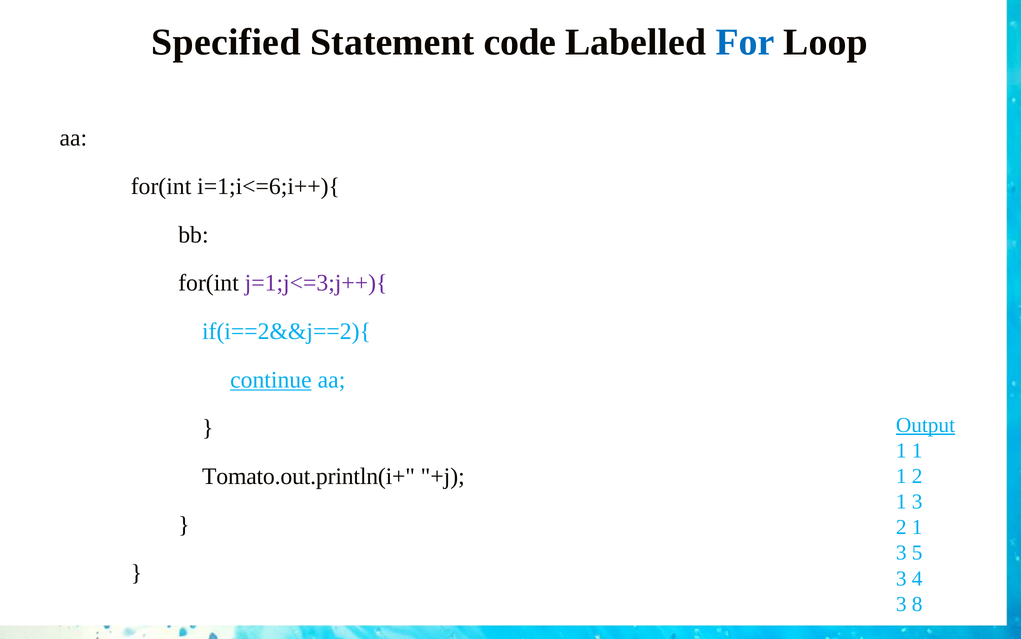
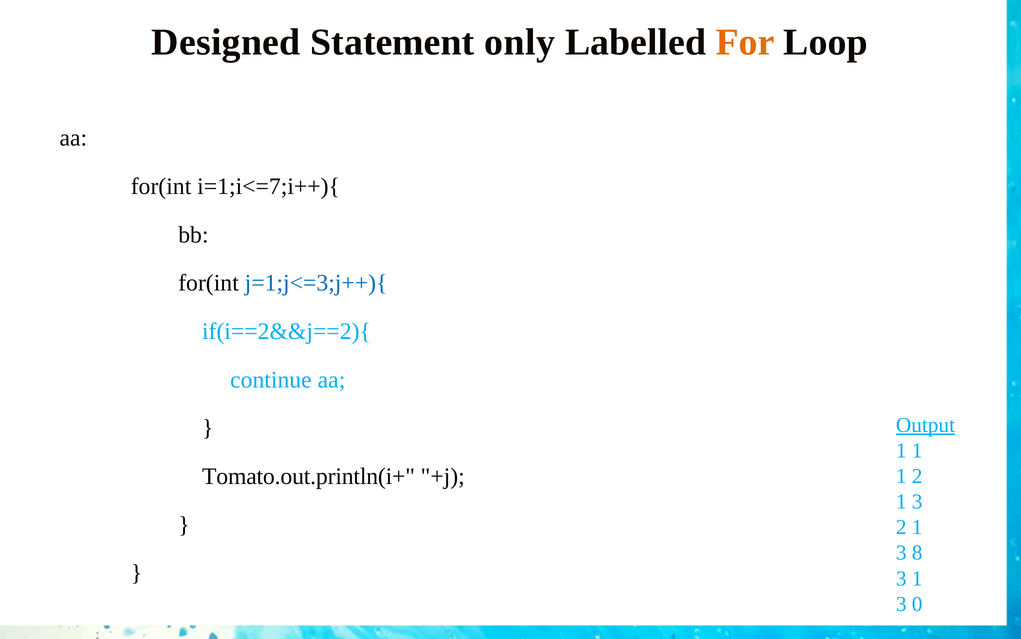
Specified: Specified -> Designed (226, 42)
code: code -> only (520, 42)
For colour: blue -> orange (745, 42)
i=1;i<=6;i++){: i=1;i<=6;i++){ -> i=1;i<=7;i++){ (269, 187)
j=1;j<=3;j++){ colour: purple -> blue (316, 283)
continue underline: present -> none (271, 380)
5: 5 -> 8 (917, 554)
3 4: 4 -> 1 (917, 579)
8: 8 -> 0 (917, 605)
